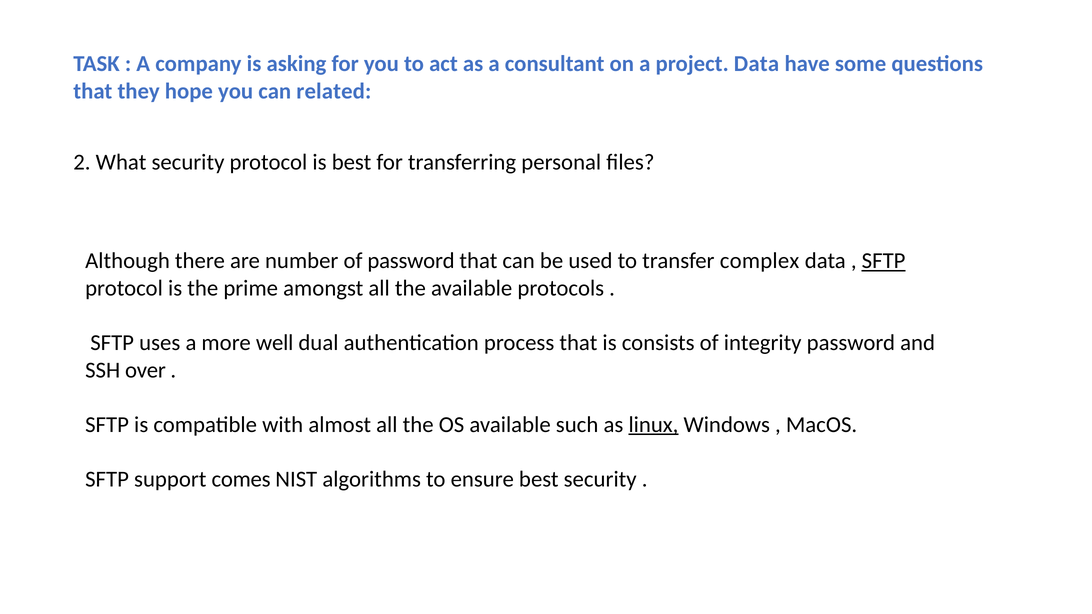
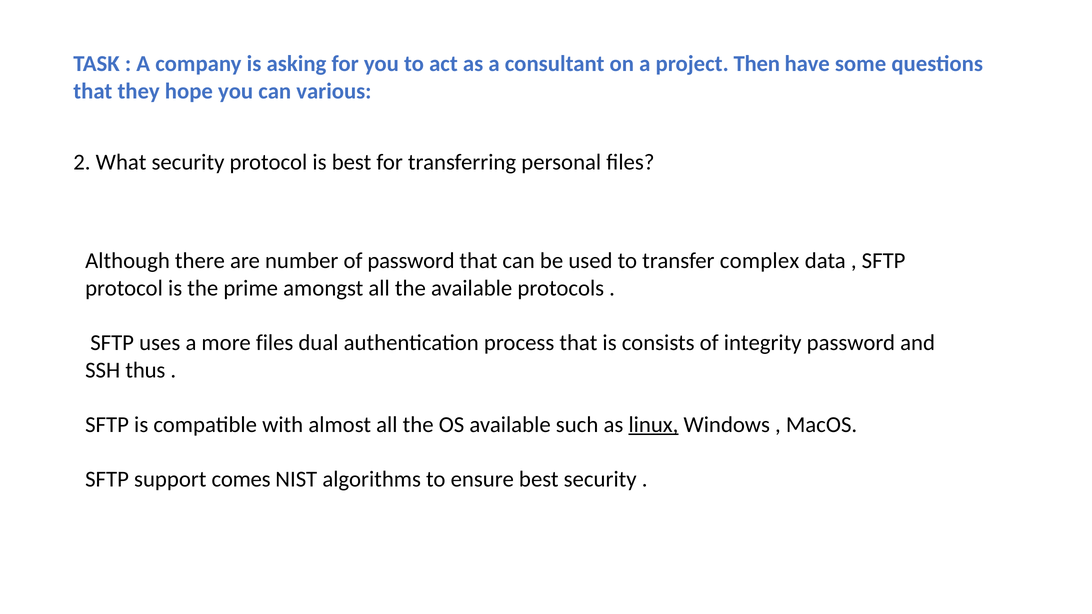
project Data: Data -> Then (757, 64)
related: related -> various (334, 91)
SFTP underline: present -> none (884, 261)
more well: well -> files (275, 343)
over: over -> thus (145, 370)
